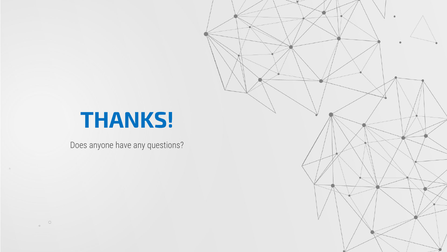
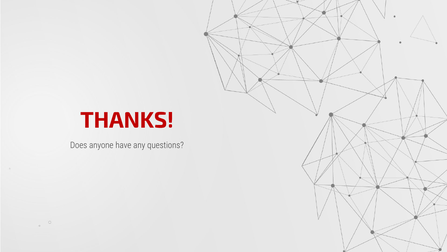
THANKS colour: blue -> red (127, 120)
